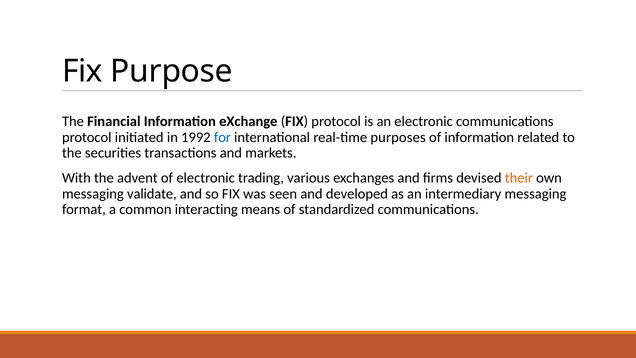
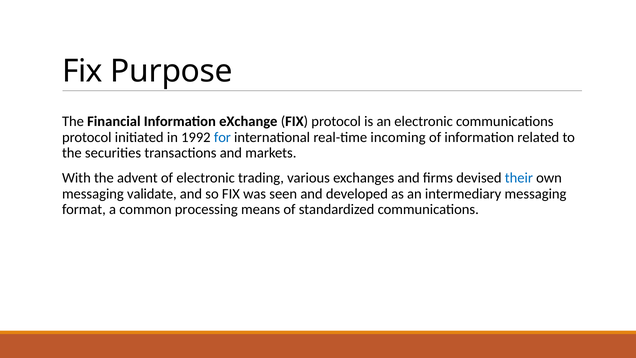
purposes: purposes -> incoming (398, 137)
their colour: orange -> blue (519, 178)
interacting: interacting -> processing (206, 209)
